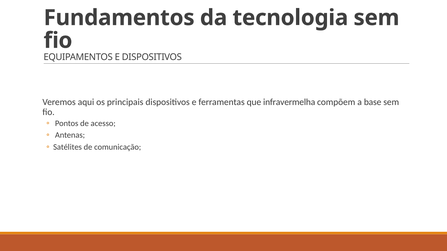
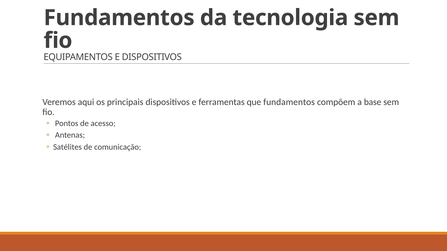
que infravermelha: infravermelha -> fundamentos (289, 102)
